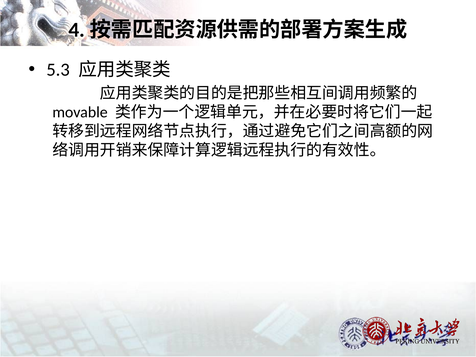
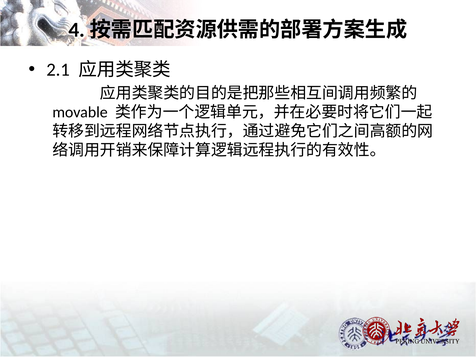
5.3: 5.3 -> 2.1 (58, 70)
